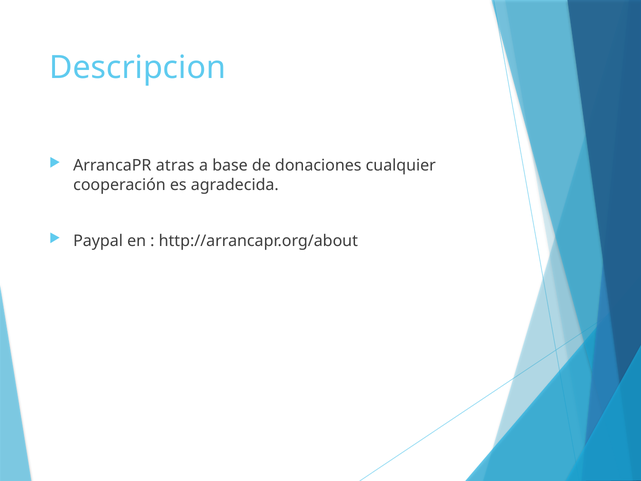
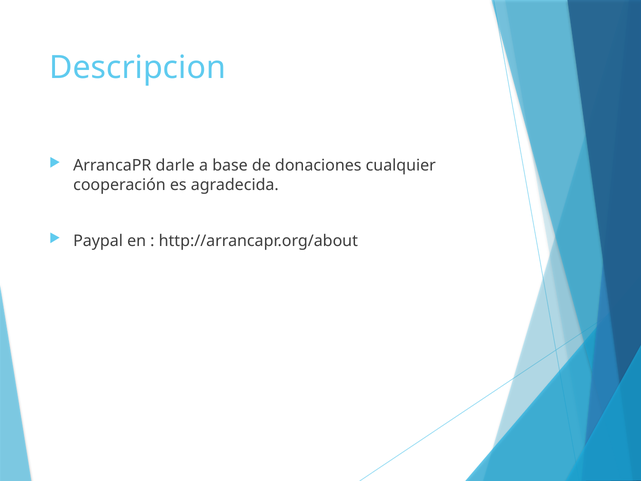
atras: atras -> darle (175, 165)
